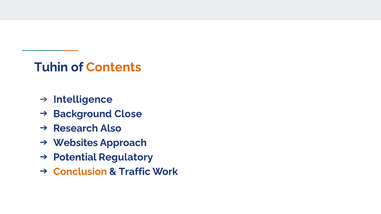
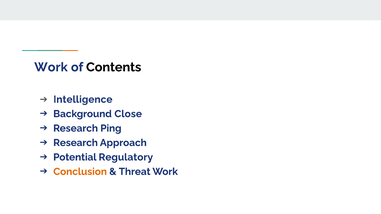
Tuhin: Tuhin -> Work (51, 67)
Contents colour: orange -> black (114, 67)
Also: Also -> Ping (111, 128)
Websites: Websites -> Research (76, 143)
Traffic: Traffic -> Threat (135, 172)
